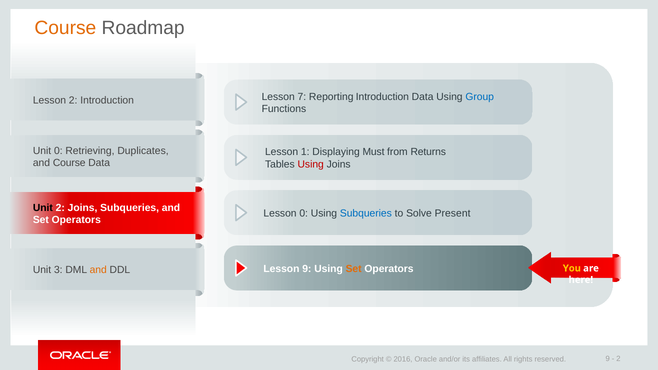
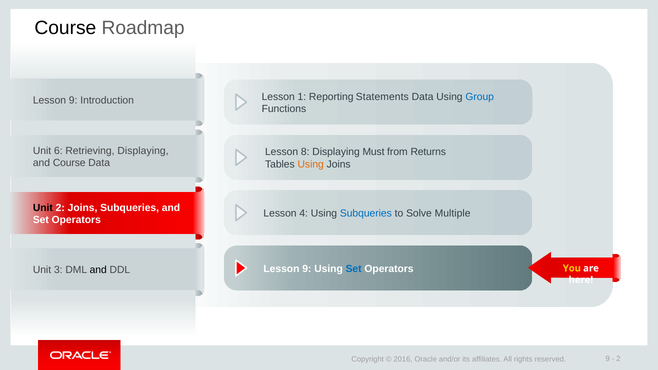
Course colour: orange -> black (65, 28)
7: 7 -> 1 (302, 97)
Reporting Introduction: Introduction -> Statements (382, 97)
2: 2 -> 9 (73, 100)
Unit 0: 0 -> 6 (58, 151)
Retrieving Duplicates: Duplicates -> Displaying (143, 151)
1: 1 -> 8 (305, 152)
Using colour: red -> orange (311, 164)
Lesson 0: 0 -> 4 (304, 213)
Present: Present -> Multiple (453, 213)
Set colour: orange -> blue (354, 269)
and colour: orange -> black (98, 270)
